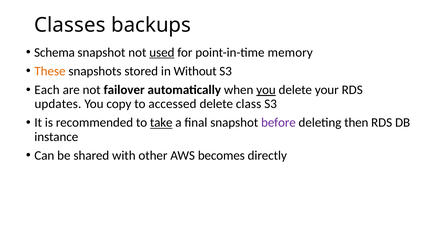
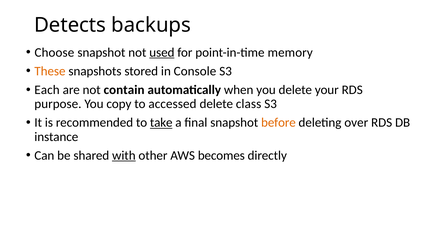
Classes: Classes -> Detects (70, 25)
Schema: Schema -> Choose (54, 52)
Without: Without -> Console (195, 71)
failover: failover -> contain (124, 90)
you underline: present -> none (266, 90)
updates: updates -> purpose (58, 104)
before colour: purple -> orange (278, 123)
then: then -> over (356, 123)
with underline: none -> present (124, 155)
